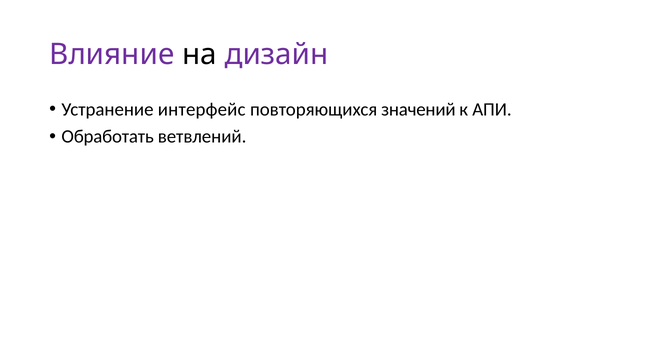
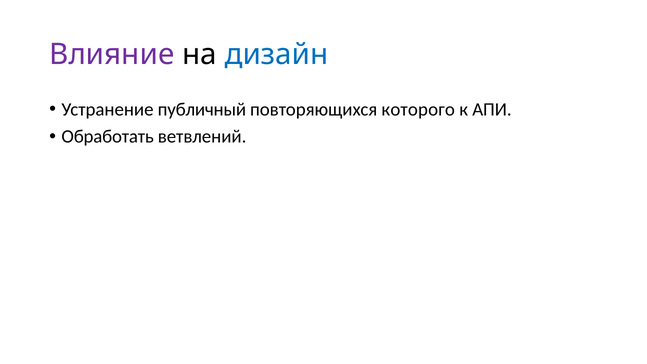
дизайн colour: purple -> blue (277, 54)
интерфейс: интерфейс -> публичный (202, 109)
значений: значений -> которого (418, 109)
